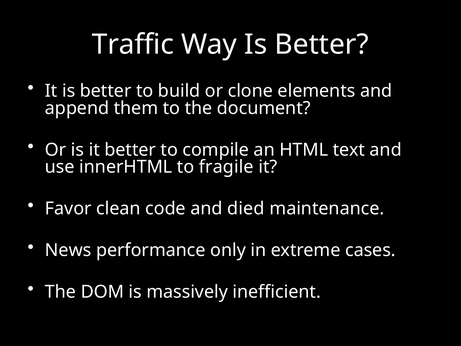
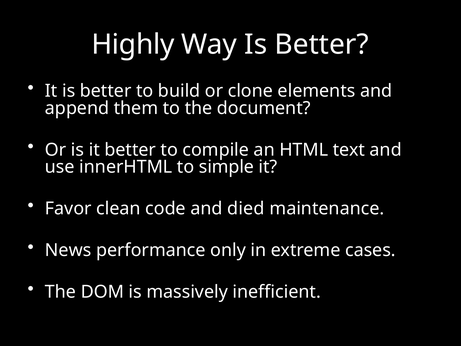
Traffic: Traffic -> Highly (133, 45)
fragile: fragile -> simple (226, 167)
